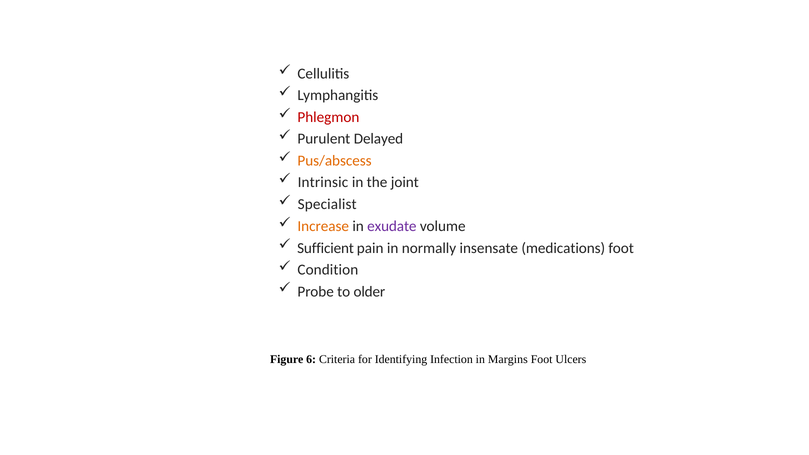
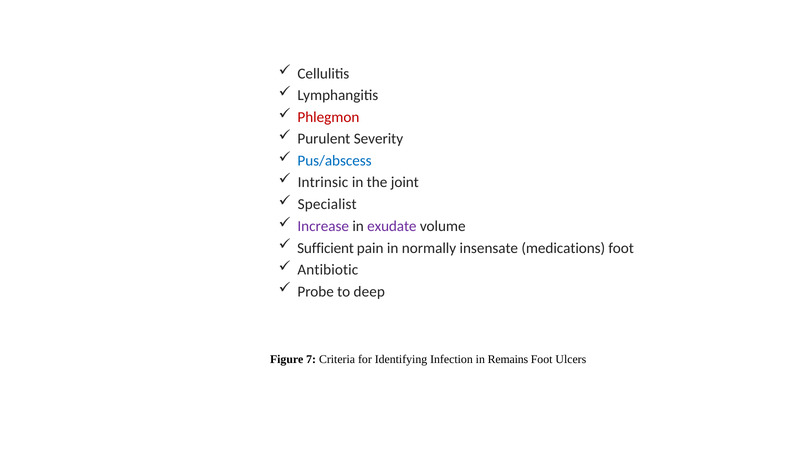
Delayed: Delayed -> Severity (378, 139)
Pus/abscess colour: orange -> blue (335, 161)
Increase colour: orange -> purple (323, 226)
Condition: Condition -> Antibiotic (328, 270)
older: older -> deep (369, 292)
6: 6 -> 7 (311, 360)
Margins: Margins -> Remains (508, 360)
